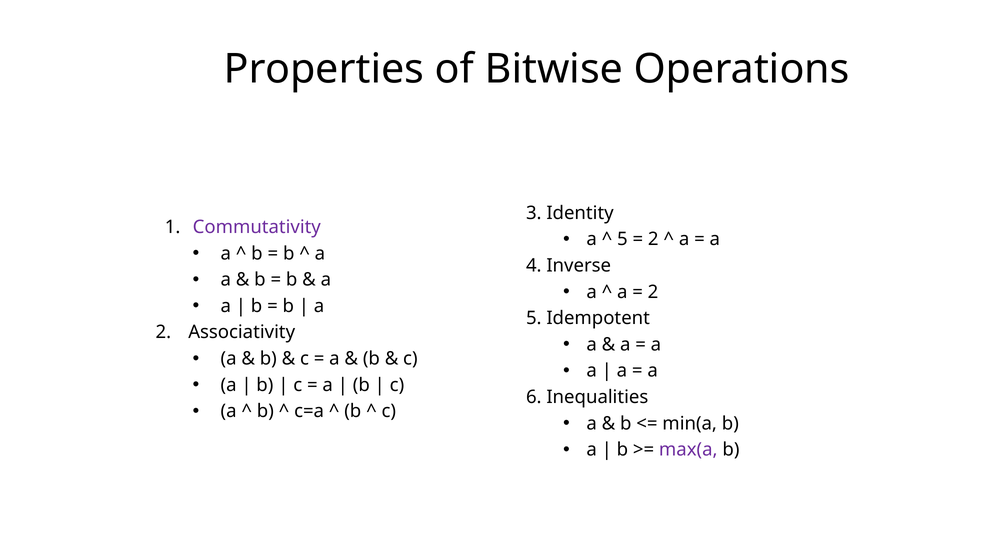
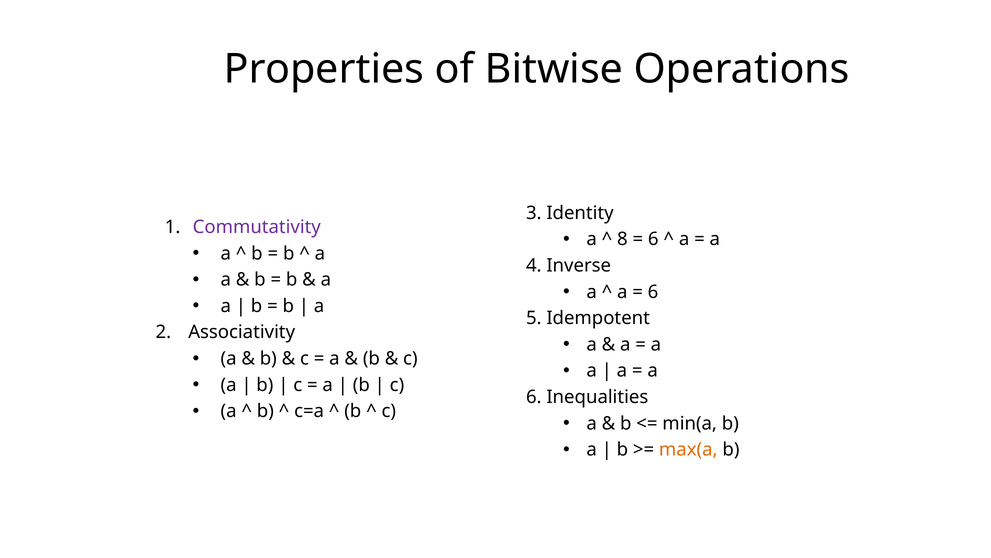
5: 5 -> 8 (622, 239)
2: 2 -> 6 (653, 239)
2: 2 -> 6 (653, 292)
max(a colour: purple -> orange (688, 449)
